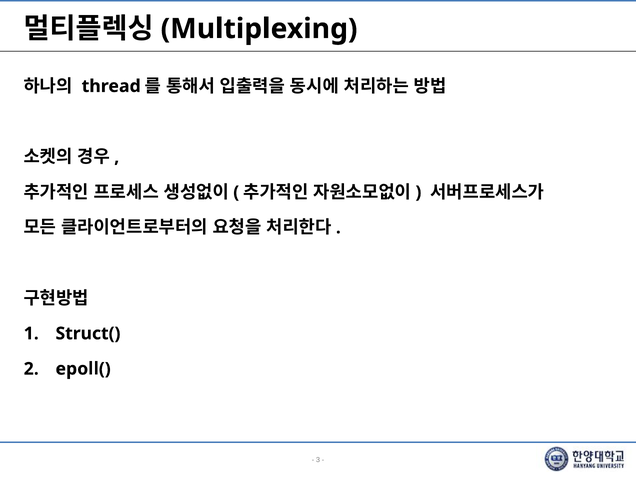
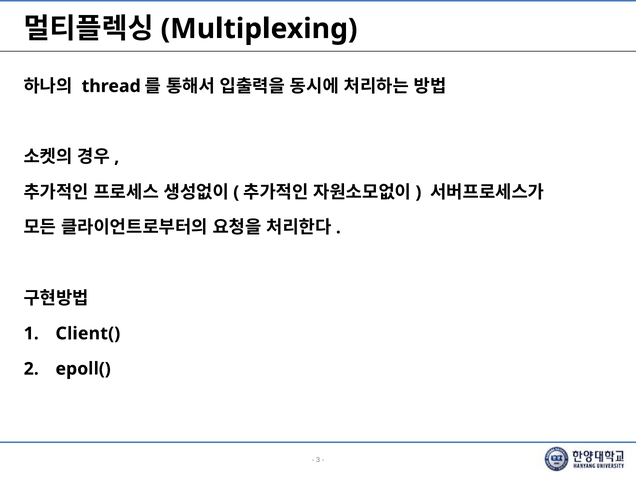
Struct(: Struct( -> Client( (88, 333)
